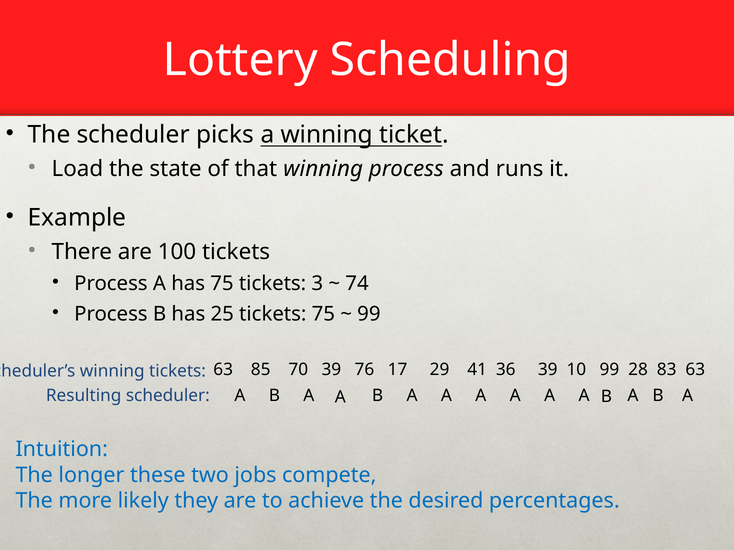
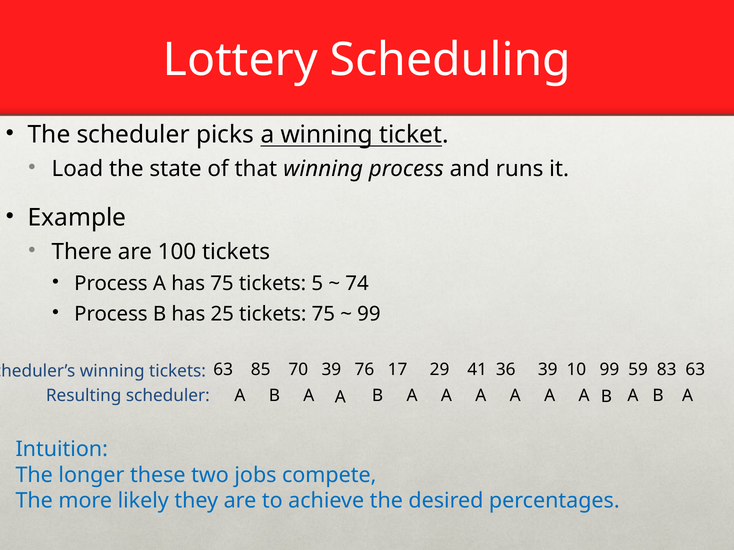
3: 3 -> 5 (317, 284)
28: 28 -> 59 (638, 370)
